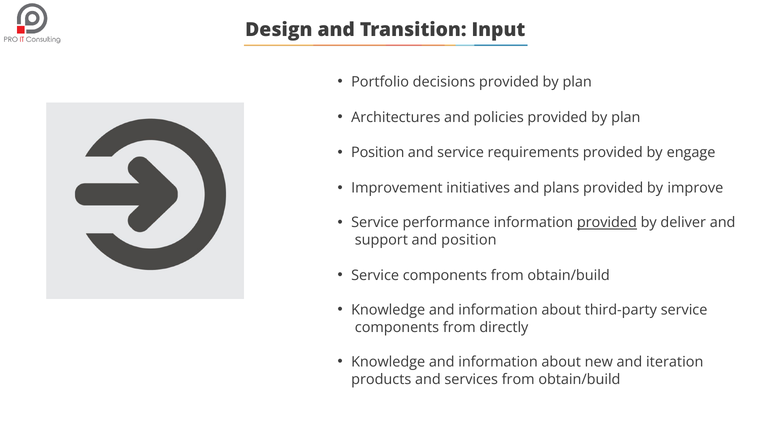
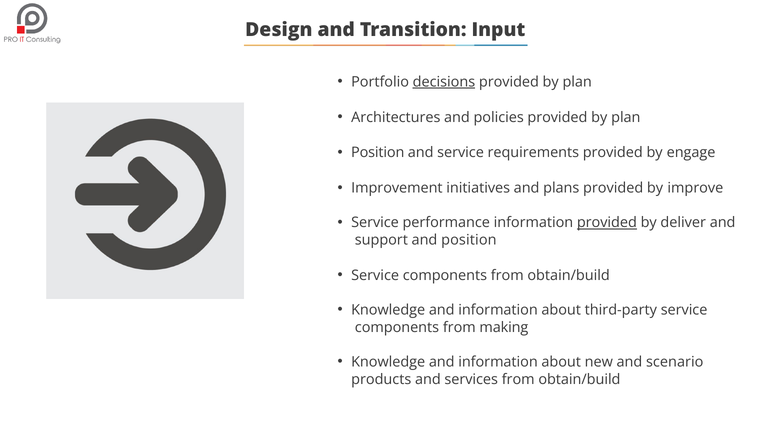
decisions underline: none -> present (444, 82)
directly: directly -> making (504, 327)
iteration: iteration -> scenario (675, 362)
